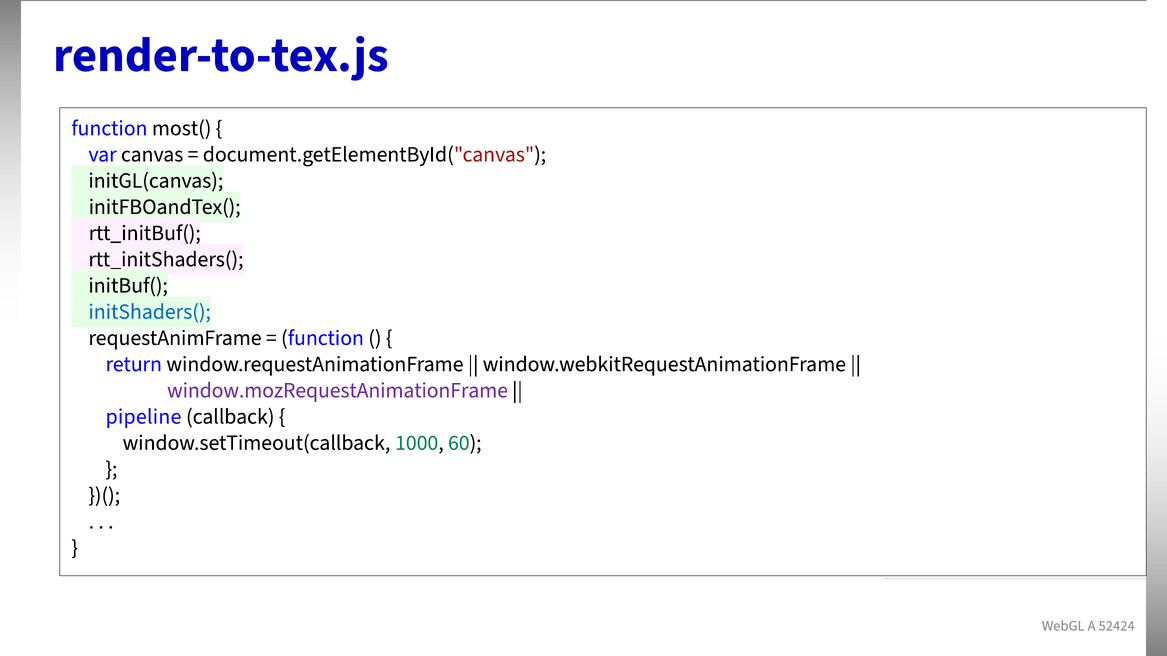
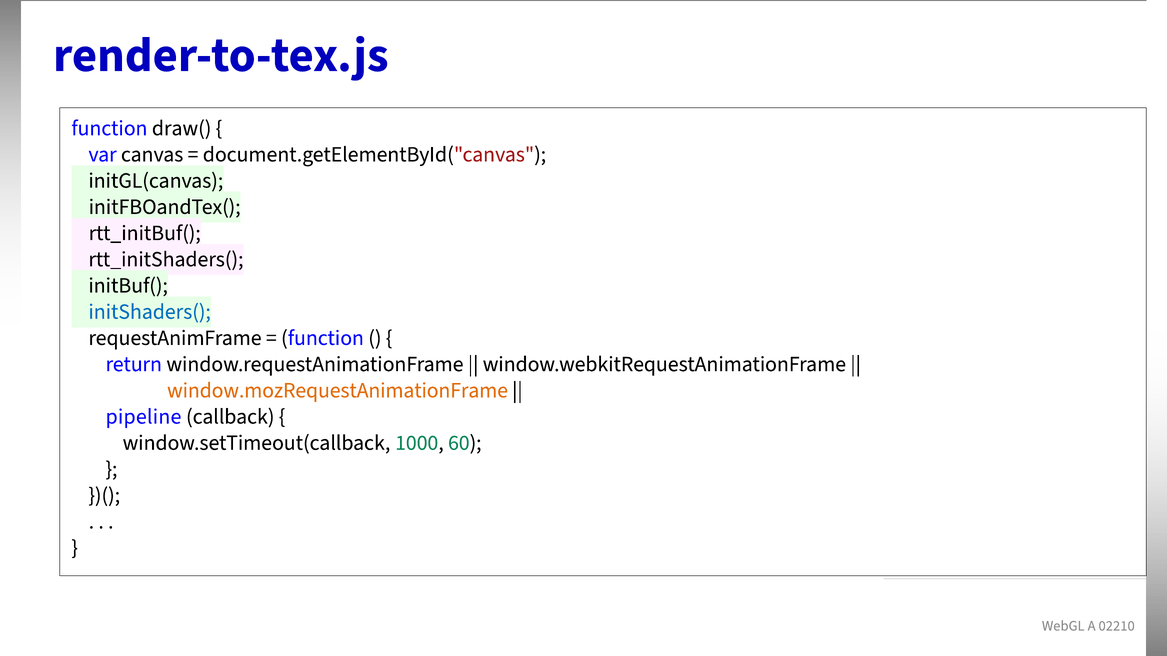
most(: most( -> draw( (182, 128)
window.mozRequestAnimationFrame colour: purple -> orange (338, 390)
52424: 52424 -> 02210 (1117, 626)
